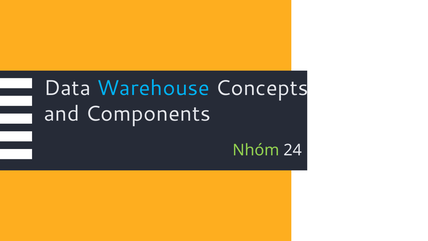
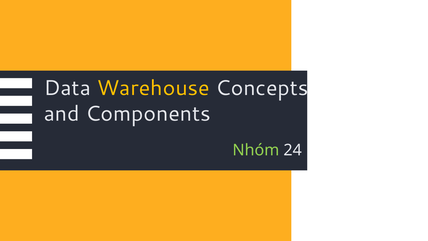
Warehouse colour: light blue -> yellow (153, 88)
